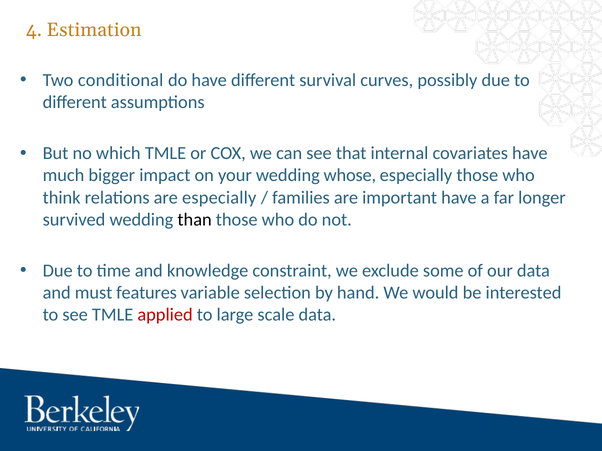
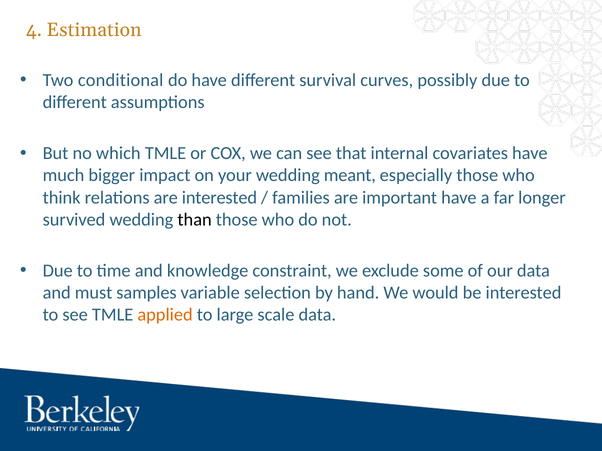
whose: whose -> meant (350, 176)
are especially: especially -> interested (219, 198)
features: features -> samples (146, 293)
applied colour: red -> orange (165, 315)
